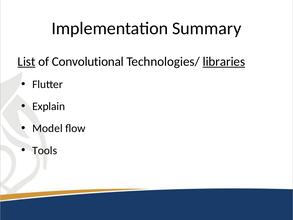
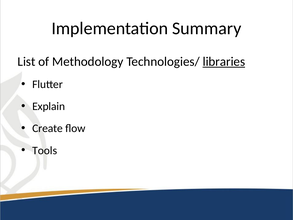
List underline: present -> none (26, 61)
Convolutional: Convolutional -> Methodology (88, 61)
Model: Model -> Create (48, 128)
